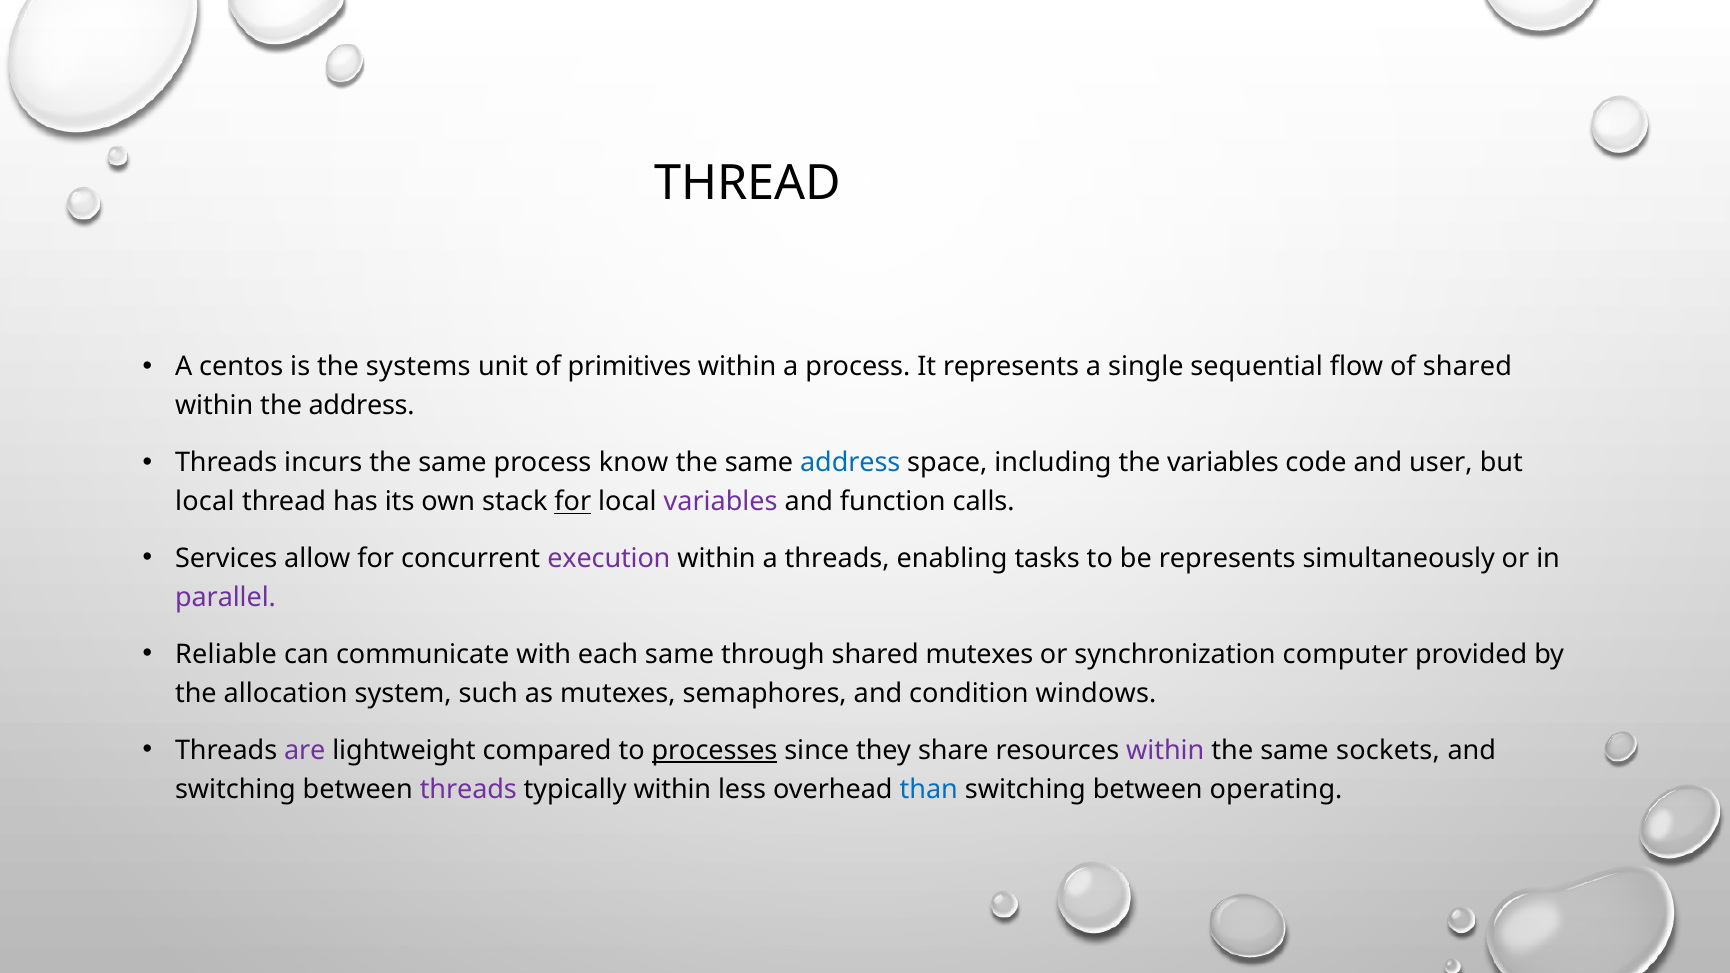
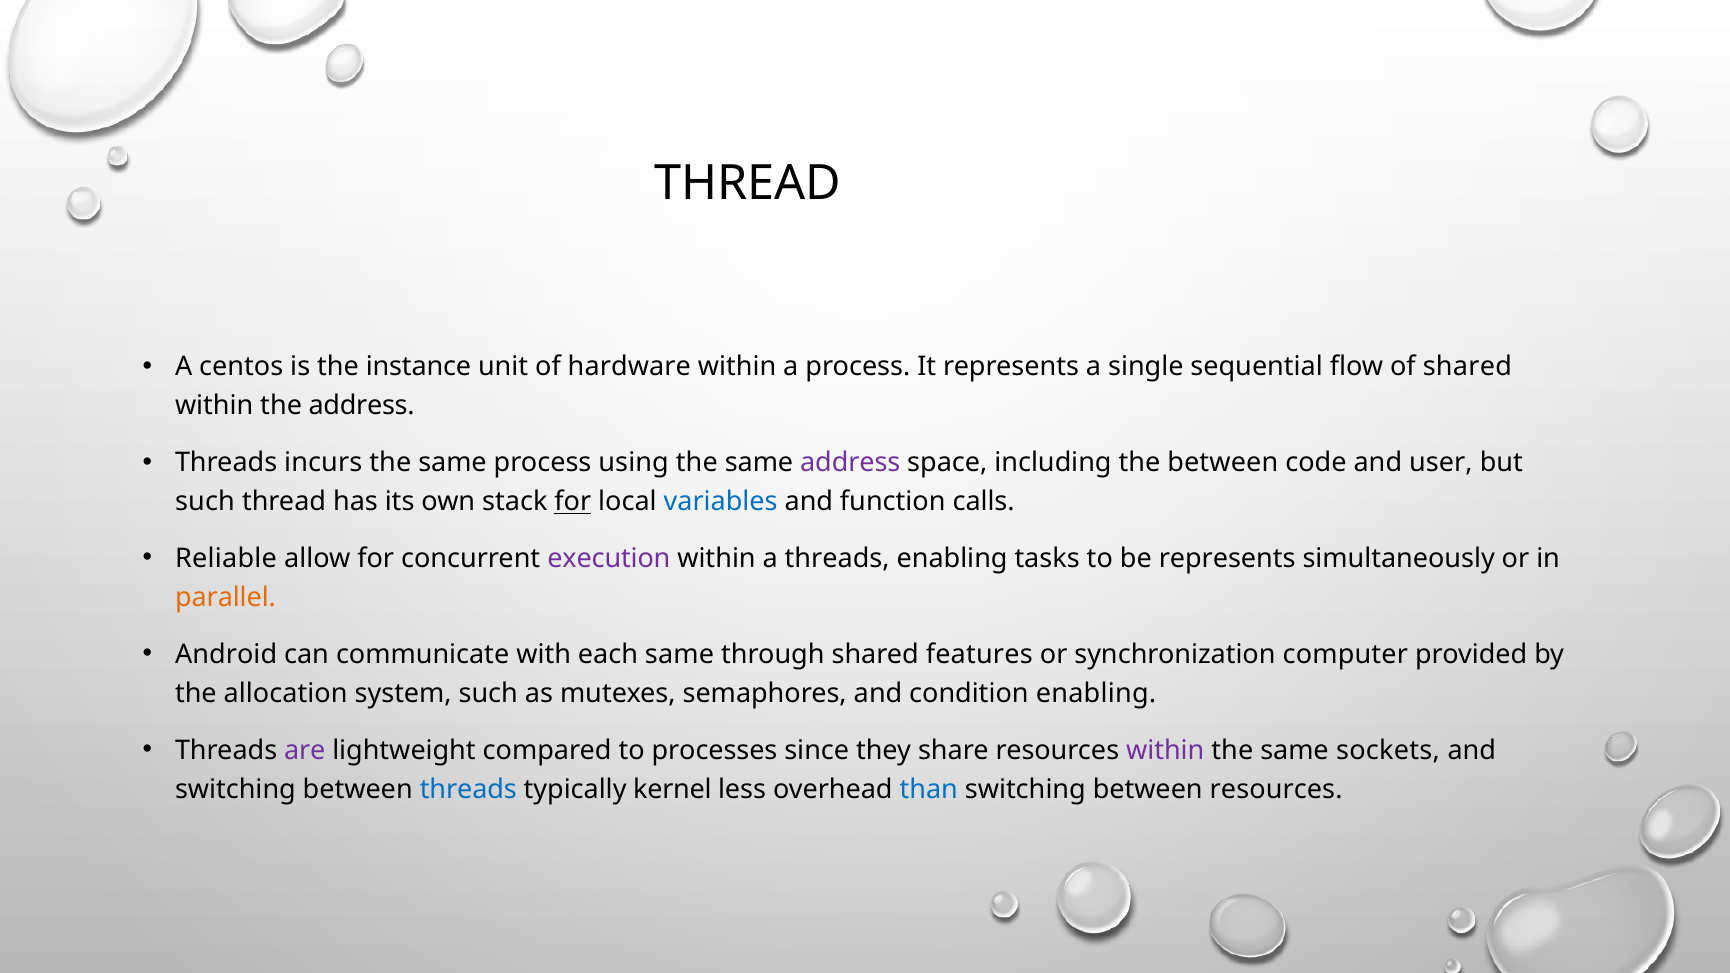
systems: systems -> instance (418, 367)
primitives: primitives -> hardware (629, 367)
know: know -> using (634, 463)
address colour: blue -> purple (850, 463)
the variables: variables -> between (1223, 463)
local: local -> such (205, 502)
variables colour: purple -> blue (721, 502)
Services: Services -> Reliable (226, 559)
parallel colour: purple -> orange (225, 598)
Reliable: Reliable -> Android (226, 655)
shared mutexes: mutexes -> features (979, 655)
condition windows: windows -> enabling (1096, 694)
processes underline: present -> none (714, 750)
threads colour: purple -> blue (468, 789)
typically within: within -> kernel (672, 789)
between operating: operating -> resources (1276, 789)
